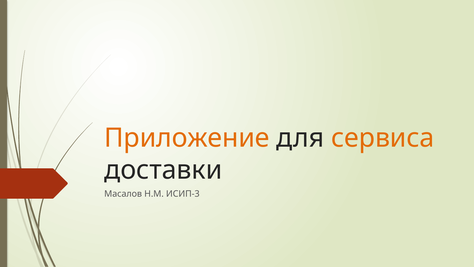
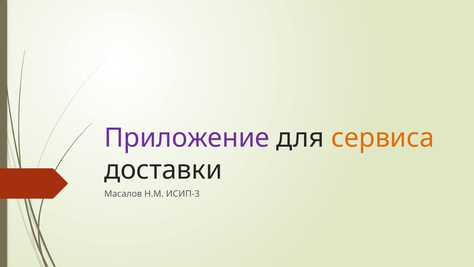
Приложение colour: orange -> purple (187, 138)
